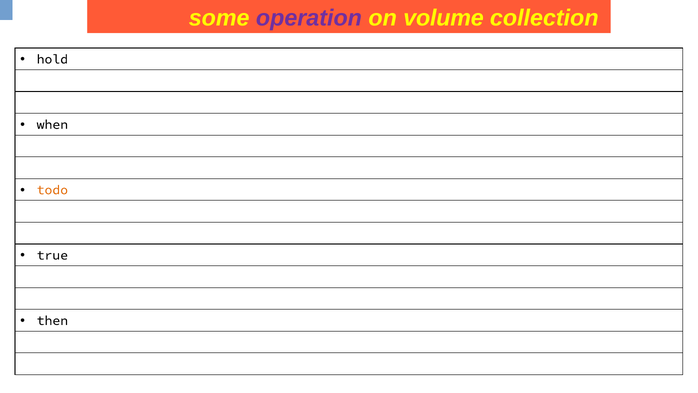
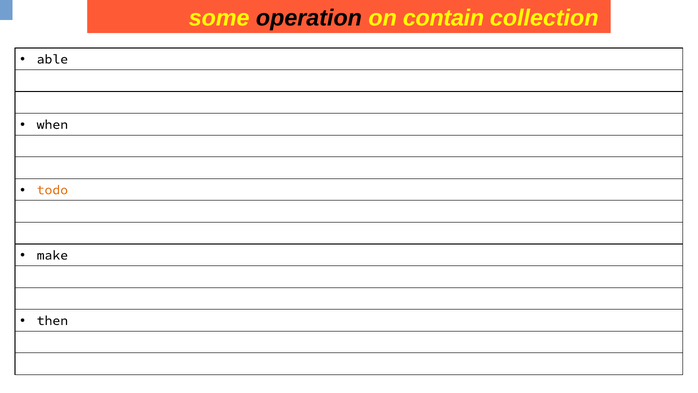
operation colour: purple -> black (309, 18)
volume: volume -> contain (444, 18)
hold: hold -> able (52, 59)
true: true -> make (52, 255)
